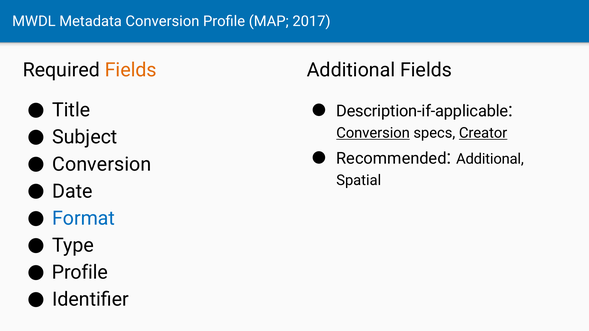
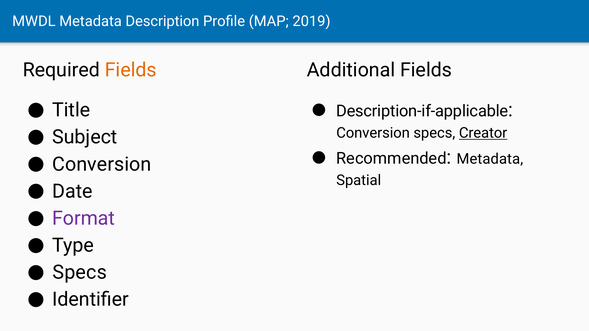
Metadata Conversion: Conversion -> Description (162, 21)
2017: 2017 -> 2019 (312, 21)
Conversion underline: present -> none (373, 133)
Additional: Additional -> Metadata (490, 159)
Format colour: blue -> purple (84, 219)
Profile: Profile -> Specs (80, 273)
